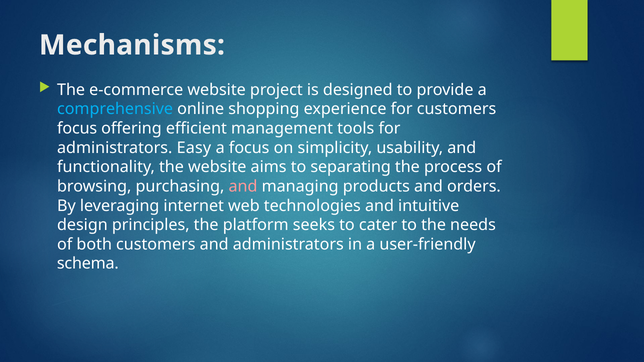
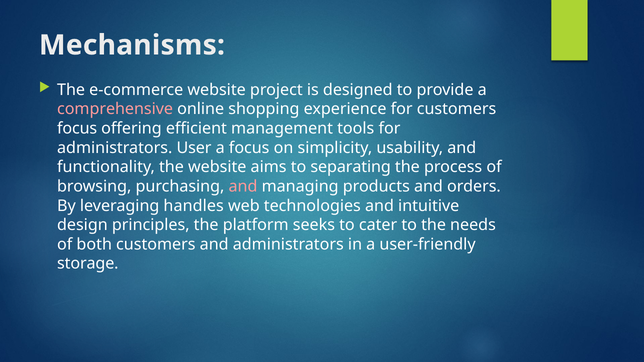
comprehensive colour: light blue -> pink (115, 109)
Easy: Easy -> User (194, 148)
internet: internet -> handles (194, 206)
schema: schema -> storage (88, 264)
